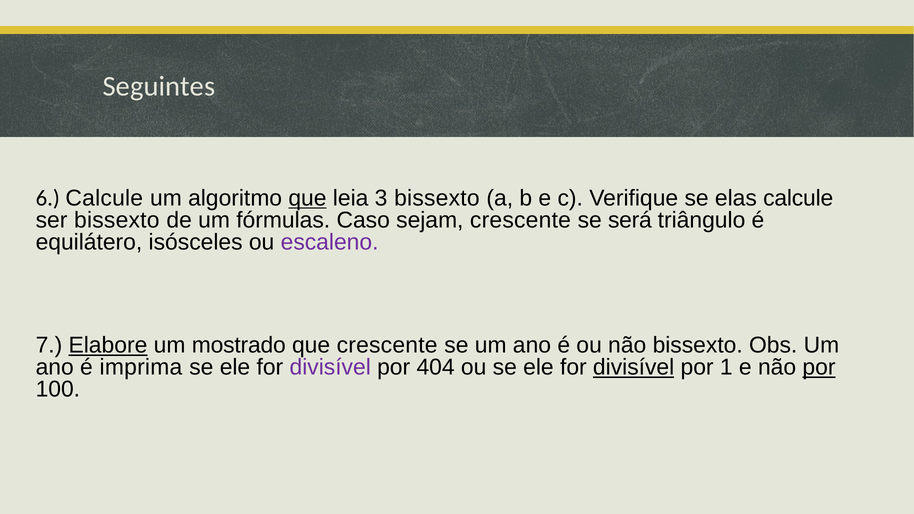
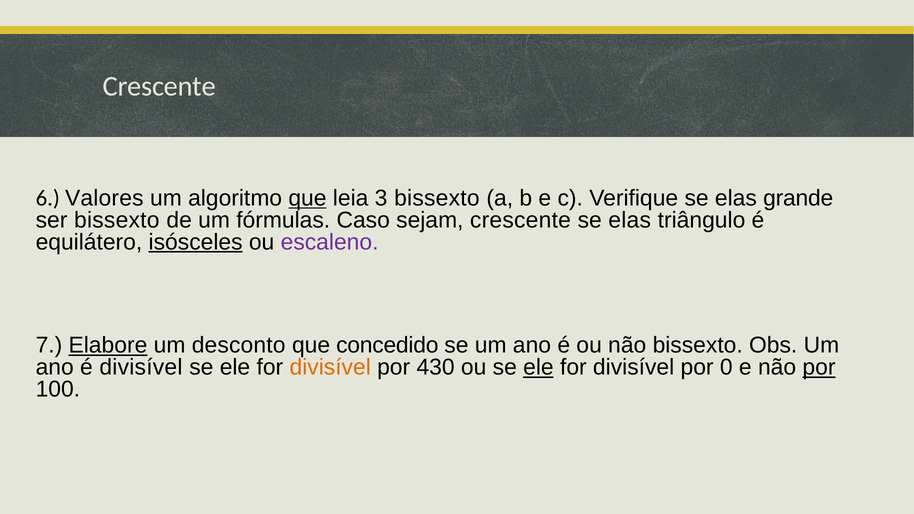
Seguintes: Seguintes -> Crescente (159, 86)
6 Calcule: Calcule -> Valores (104, 198)
elas calcule: calcule -> grande (798, 198)
será: será -> elas (630, 220)
isósceles underline: none -> present (196, 242)
mostrado: mostrado -> desconto (239, 345)
que crescente: crescente -> concedido (387, 345)
é imprima: imprima -> divisível (141, 367)
divisível colour: purple -> orange (330, 367)
404: 404 -> 430 (436, 367)
ele underline: none -> present (538, 367)
divisível underline: present -> none (634, 367)
1: 1 -> 0 (726, 367)
